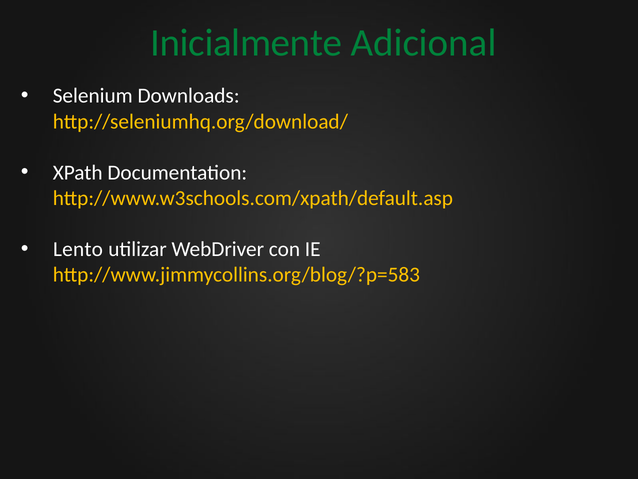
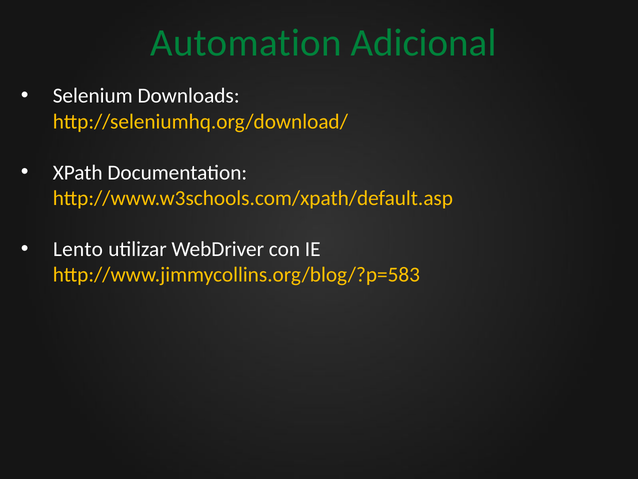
Inicialmente: Inicialmente -> Automation (246, 43)
